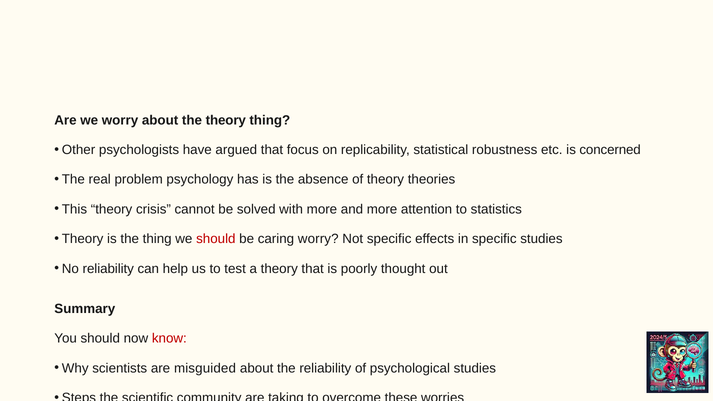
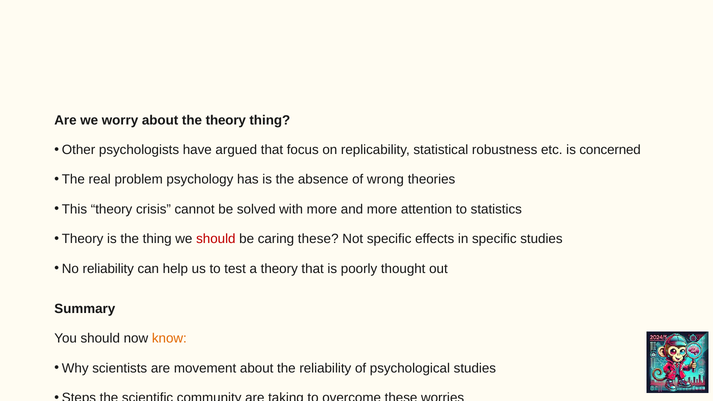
of theory: theory -> wrong (385, 180)
caring worry: worry -> these (318, 239)
know colour: red -> orange (169, 339)
misguided: misguided -> movement (205, 368)
